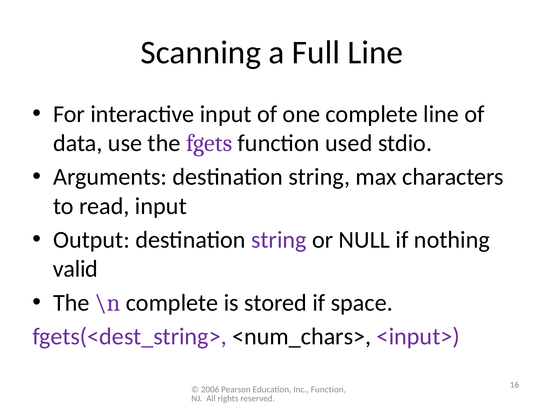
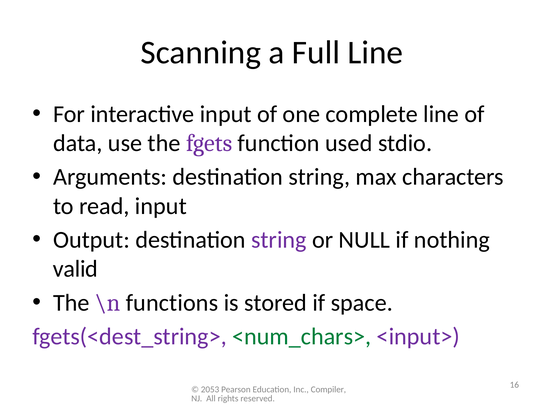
\n complete: complete -> functions (172, 303)
<num_chars> colour: black -> green (302, 337)
2006: 2006 -> 2053 (210, 390)
Inc Function: Function -> Compiler (328, 390)
